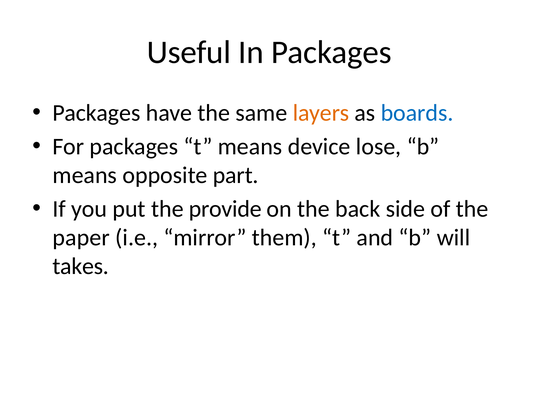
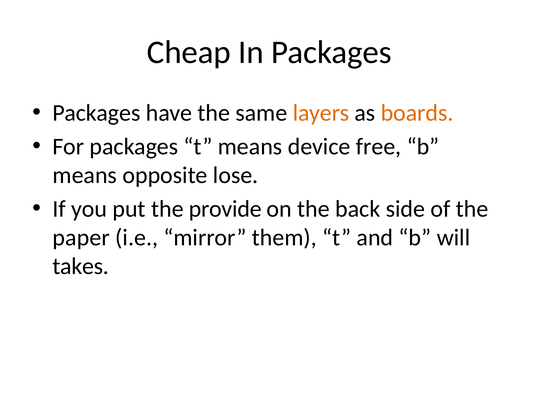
Useful: Useful -> Cheap (189, 52)
boards colour: blue -> orange (417, 113)
lose: lose -> free (379, 147)
part: part -> lose (236, 175)
